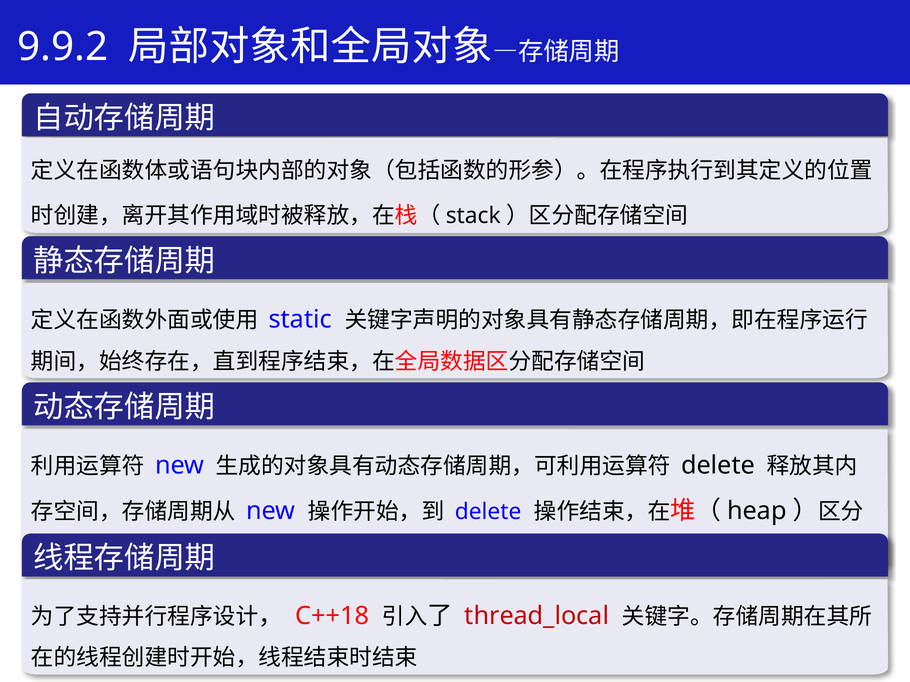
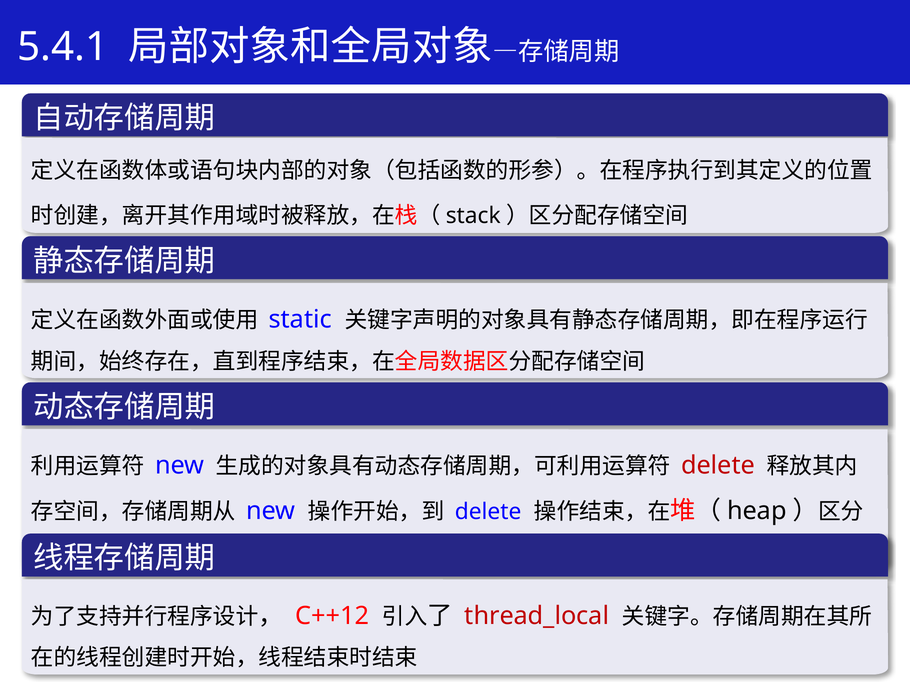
9.9.2: 9.9.2 -> 5.4.1 (63, 47)
delete colour: black -> red (718, 466)
C++18: C++18 -> C++12 (332, 616)
